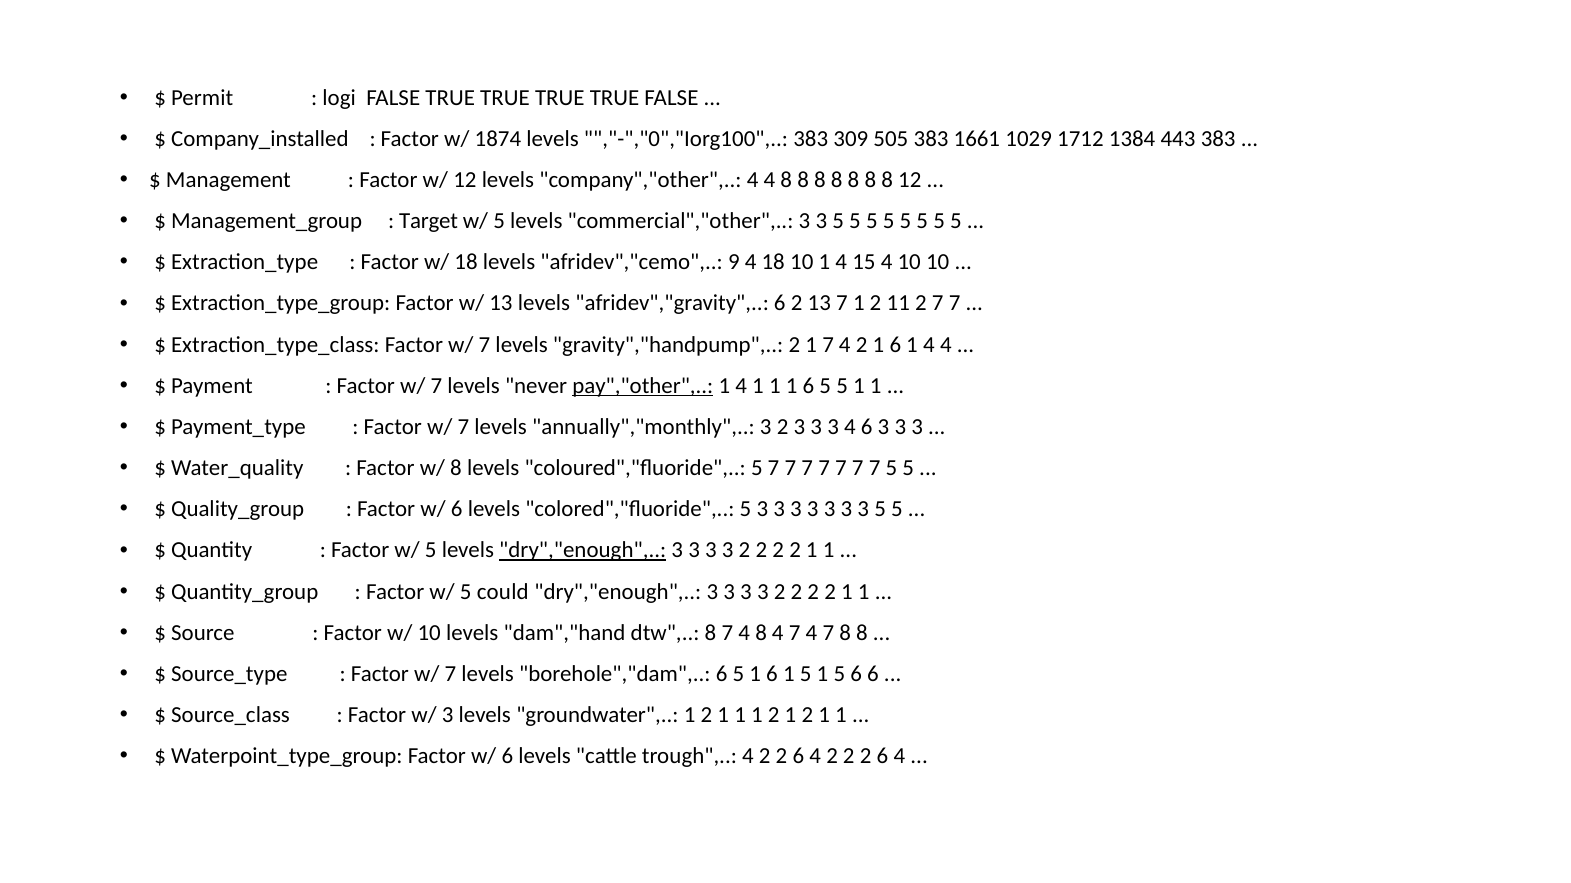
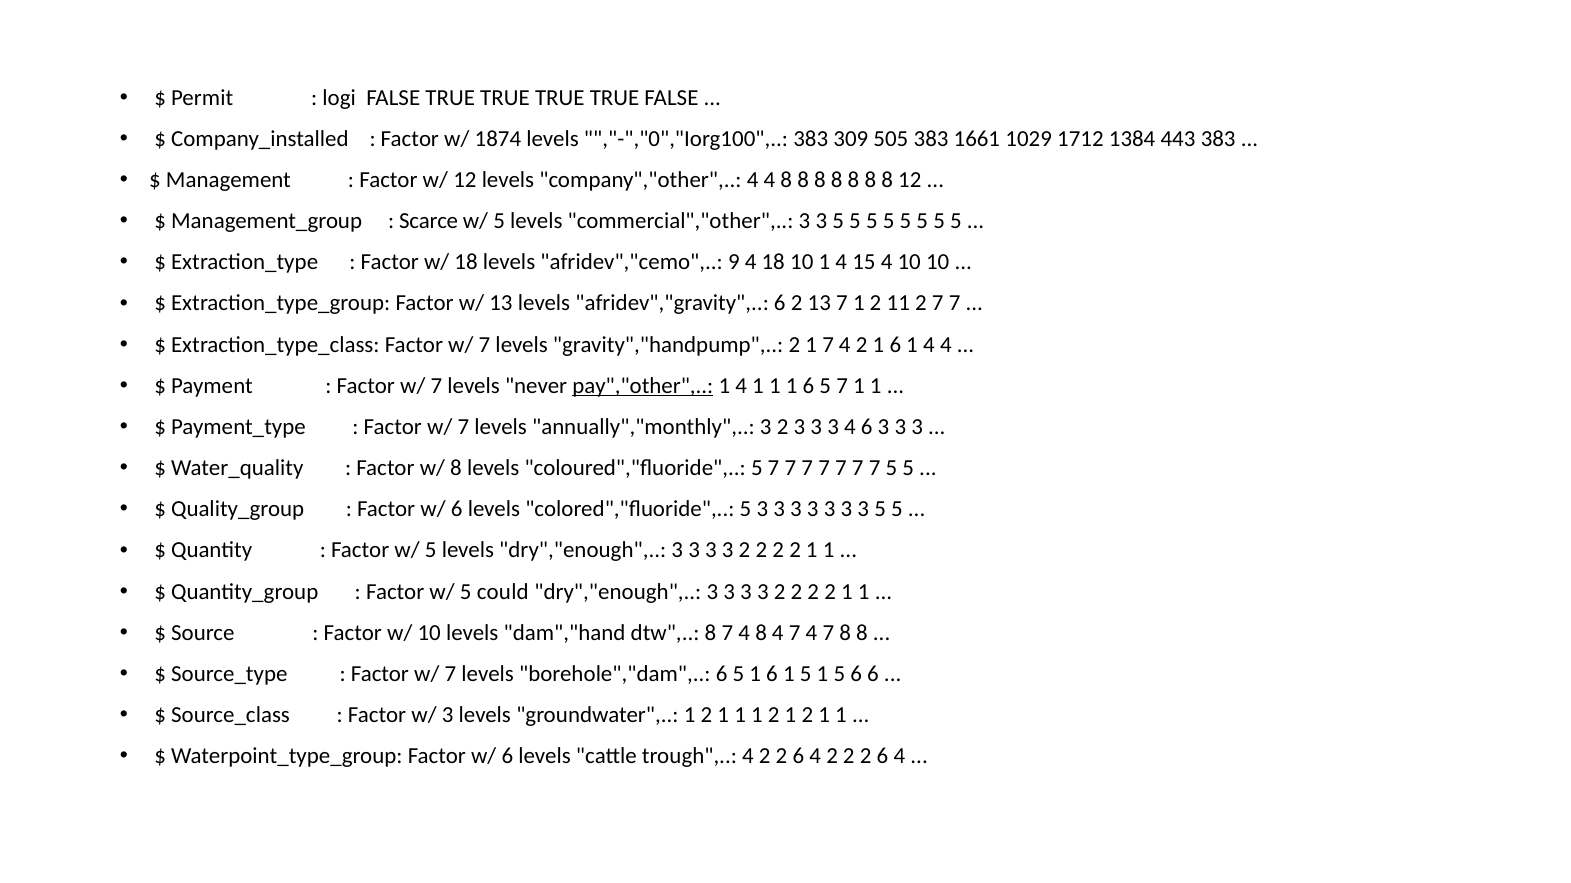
Target: Target -> Scarce (429, 221)
6 5 5: 5 -> 7 (842, 386)
dry","enough underline: present -> none (583, 551)
